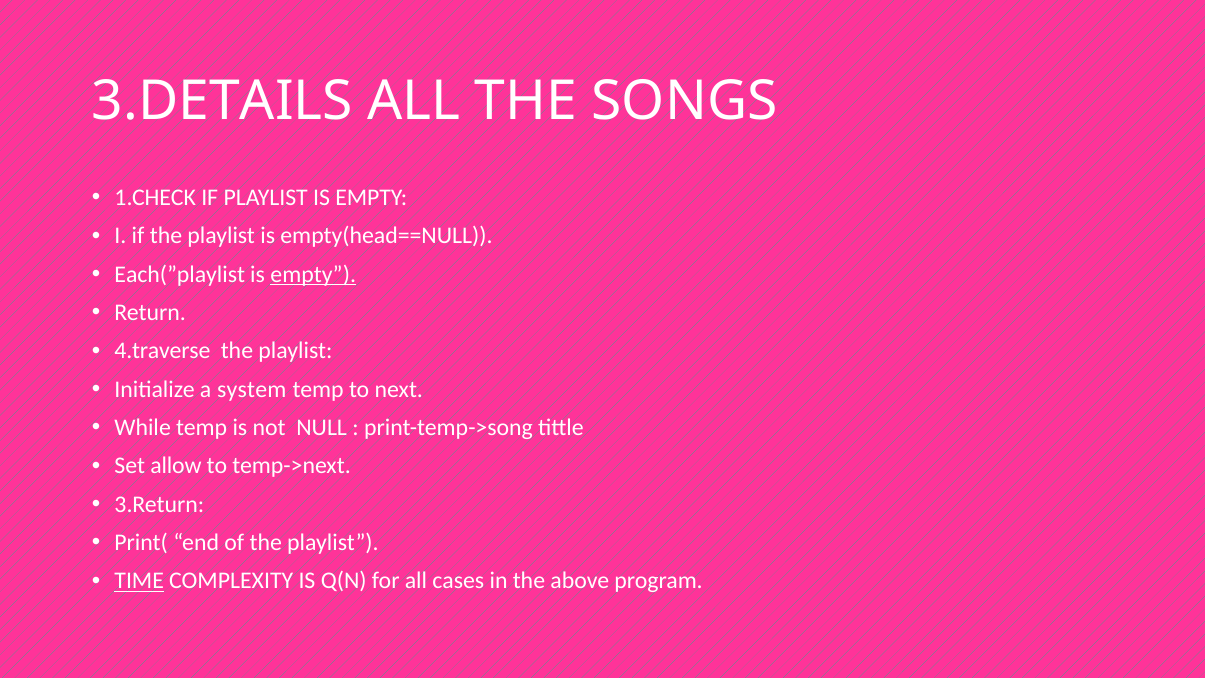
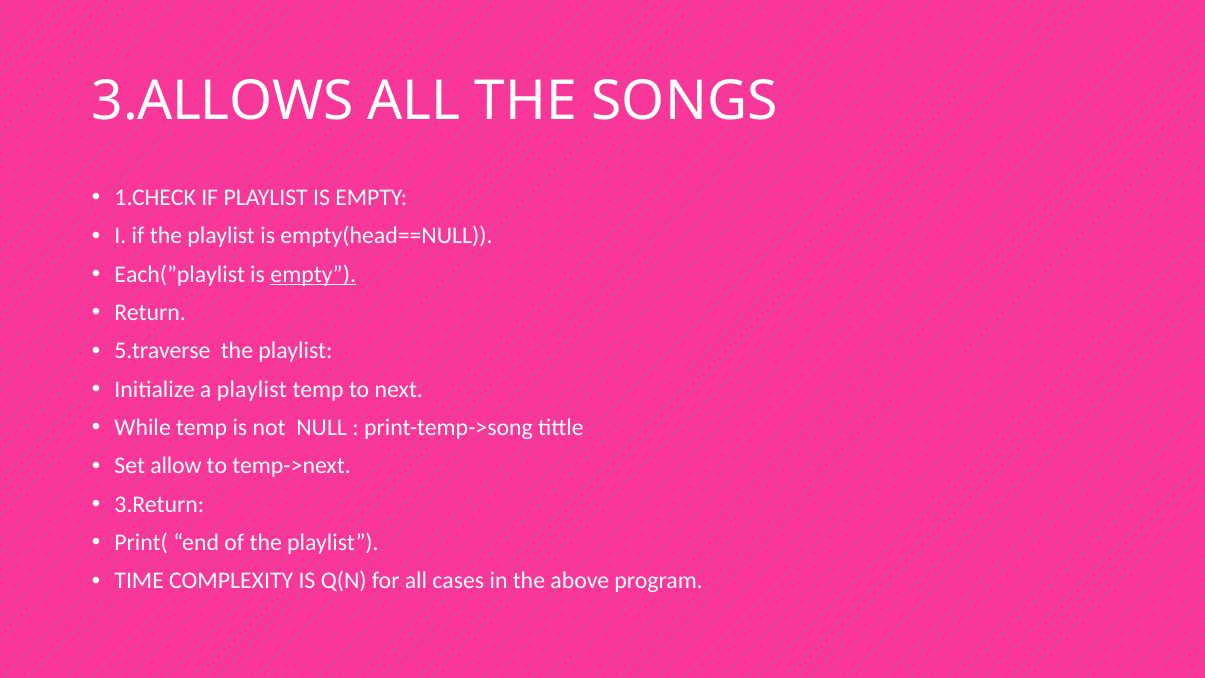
3.DETAILS: 3.DETAILS -> 3.ALLOWS (223, 101)
4.traverse: 4.traverse -> 5.traverse (162, 351)
a system: system -> playlist (252, 389)
TIME underline: present -> none (139, 581)
